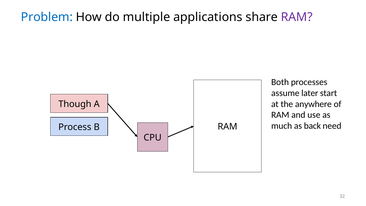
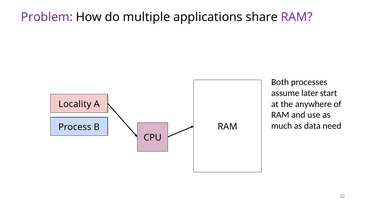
Problem colour: blue -> purple (47, 17)
Though: Though -> Locality (75, 104)
back: back -> data (312, 126)
